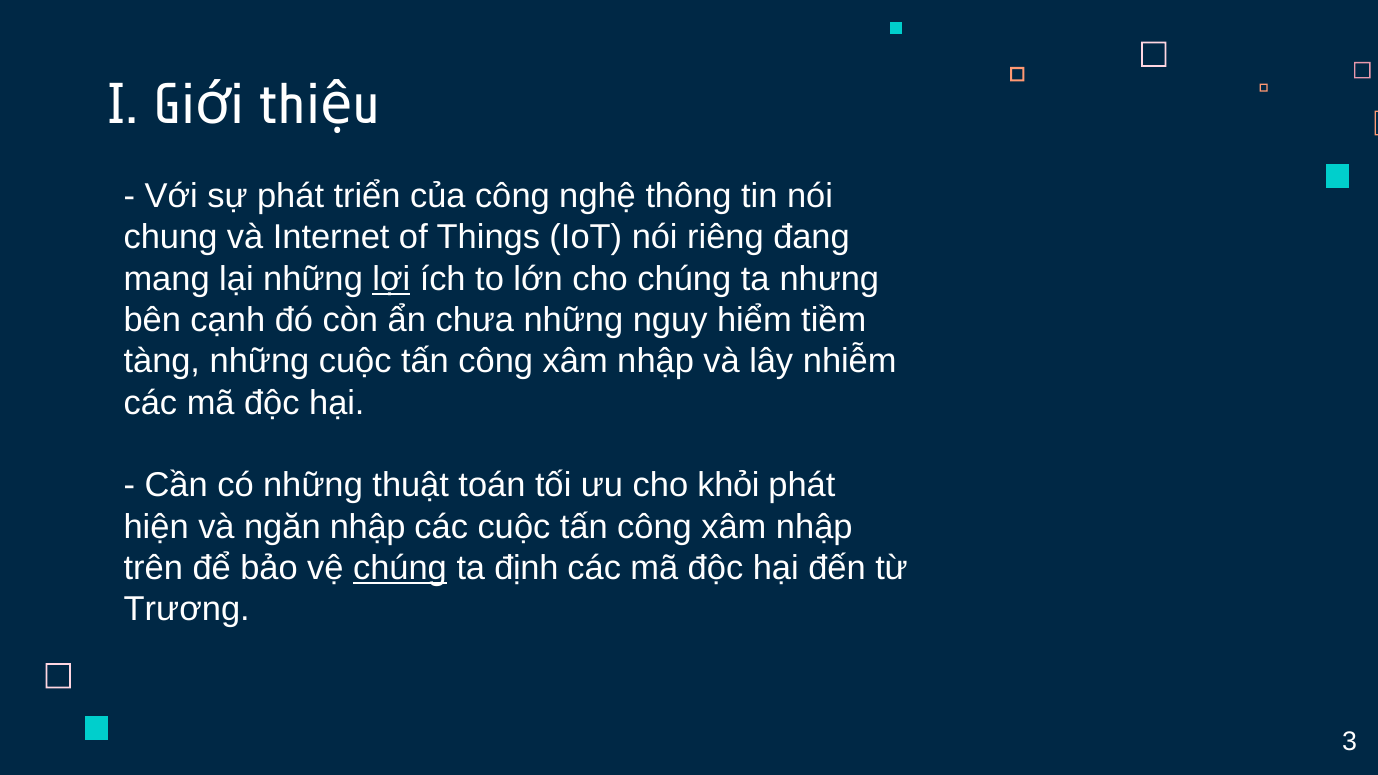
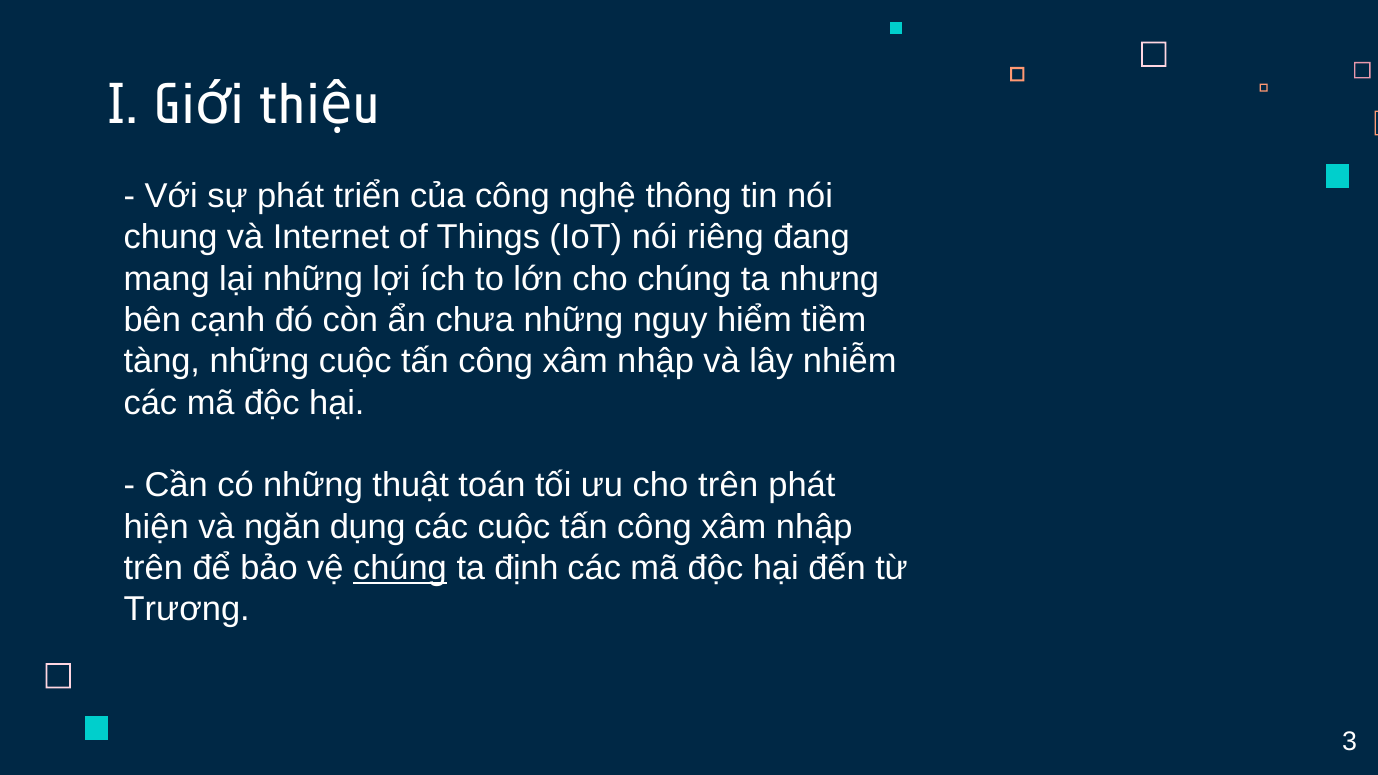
lợi underline: present -> none (391, 279)
cho khỏi: khỏi -> trên (728, 486)
ngăn nhập: nhập -> dụng (368, 527)
